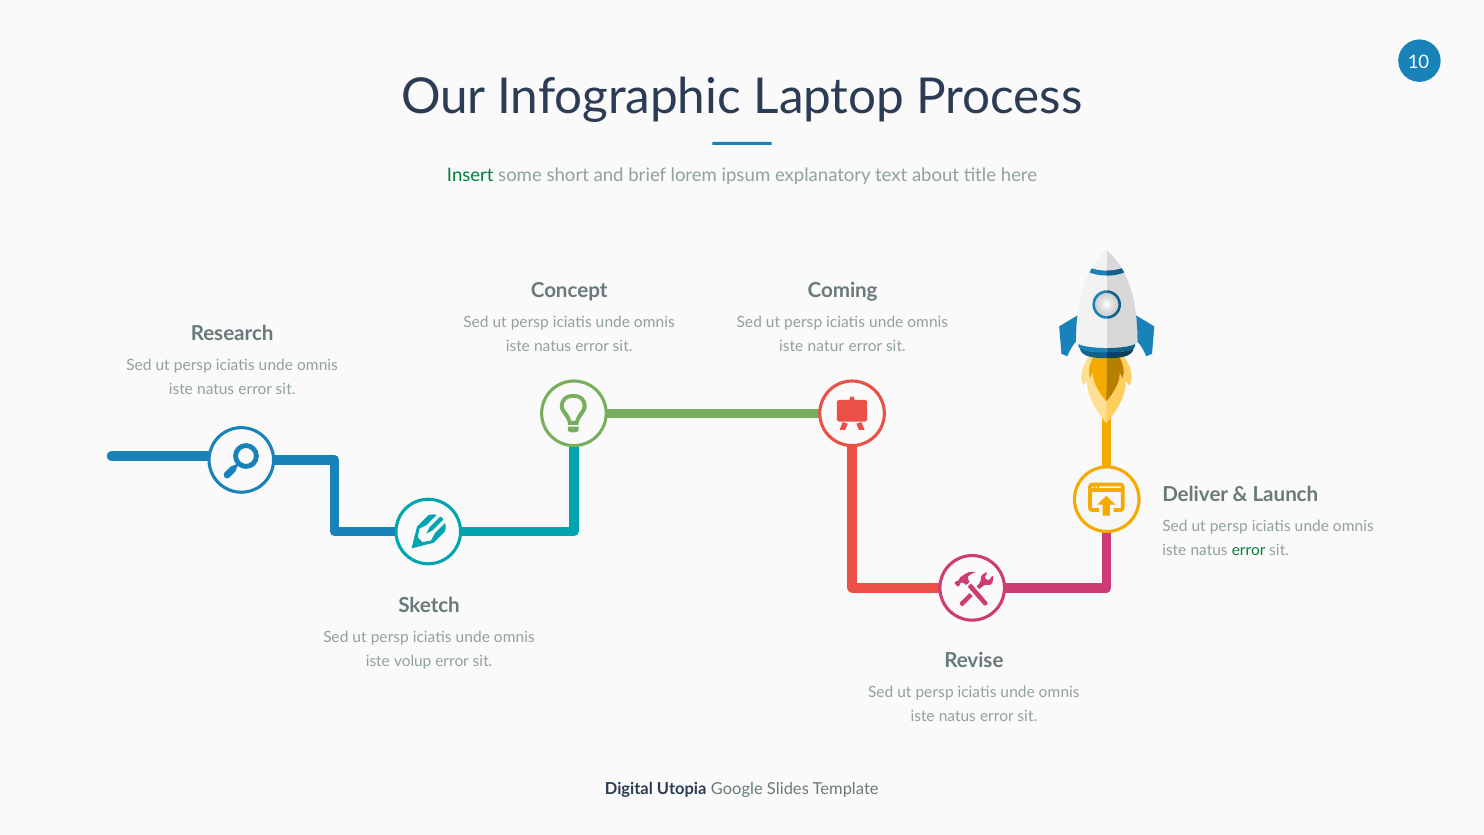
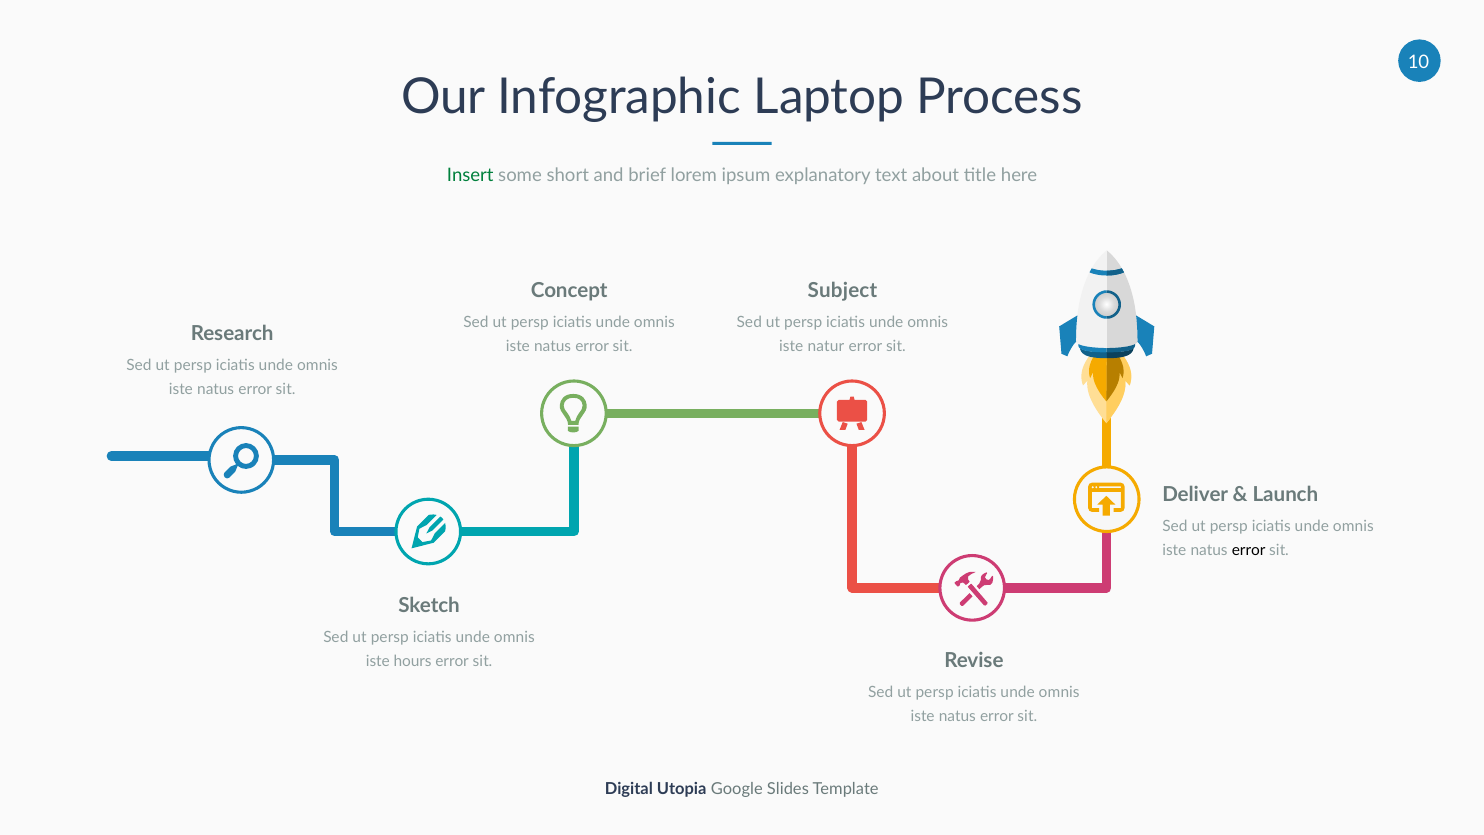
Coming: Coming -> Subject (842, 291)
error colour: green -> black (1249, 550)
volup: volup -> hours (413, 661)
